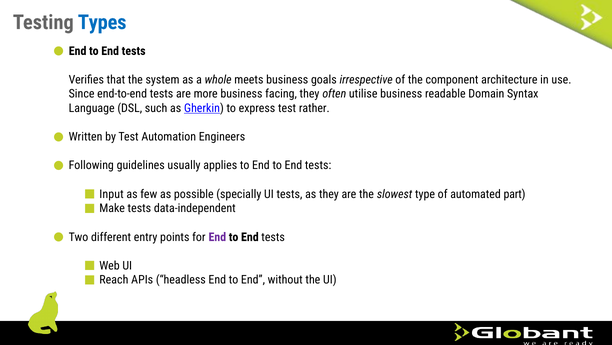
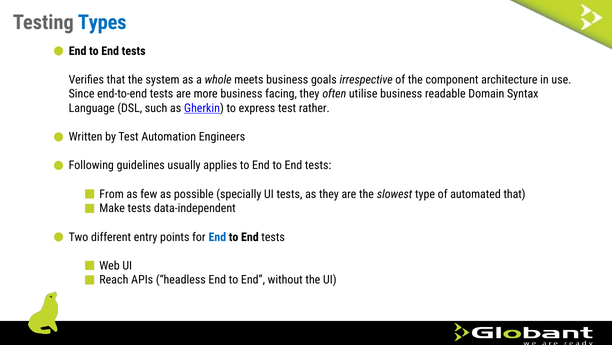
Input: Input -> From (112, 194)
automated part: part -> that (515, 194)
End colour: purple -> blue (217, 237)
